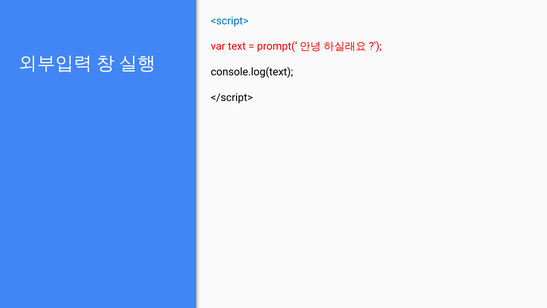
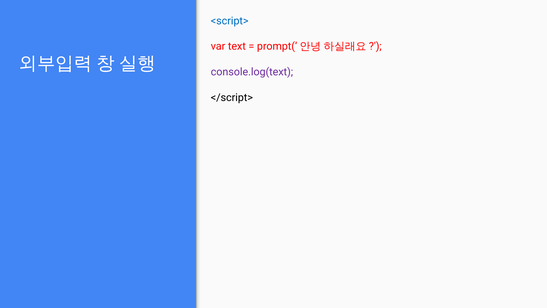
console.log(text colour: black -> purple (252, 72)
